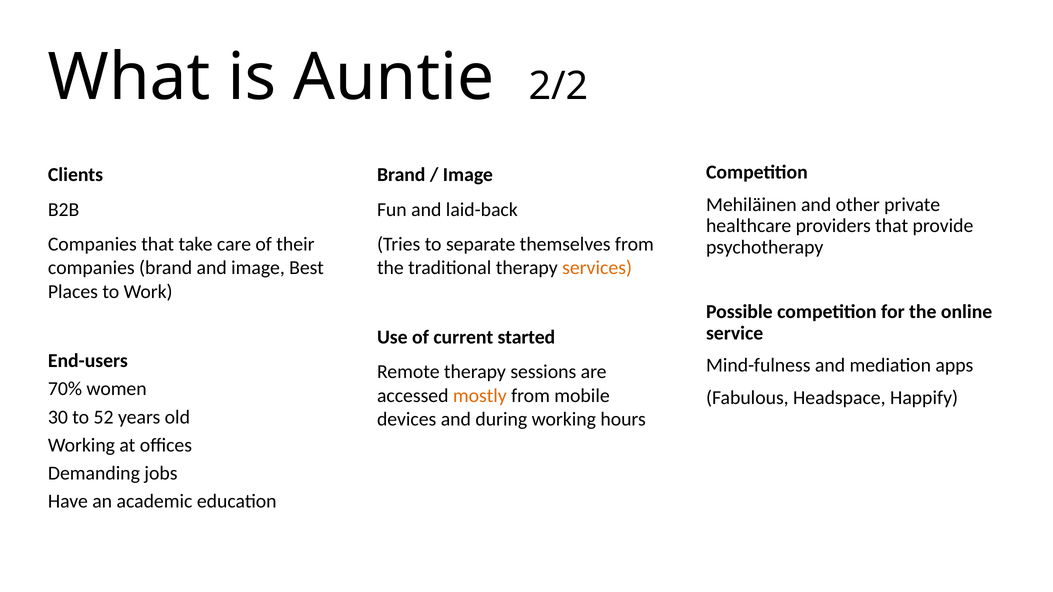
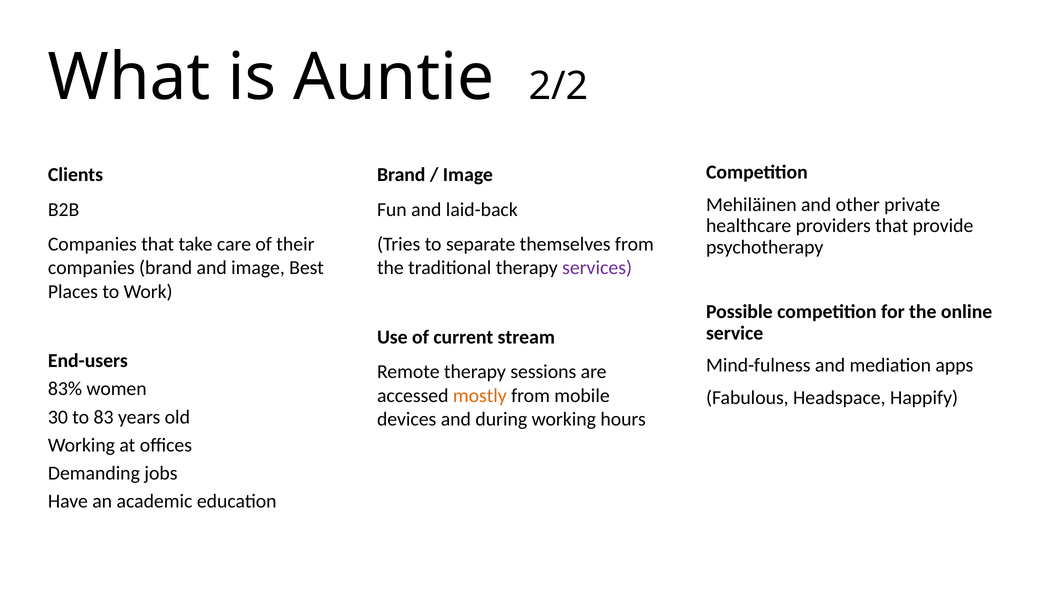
services colour: orange -> purple (597, 268)
started: started -> stream (526, 337)
70%: 70% -> 83% (65, 389)
52: 52 -> 83 (104, 417)
